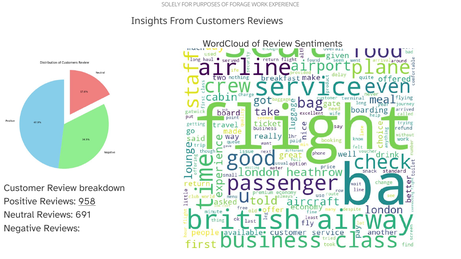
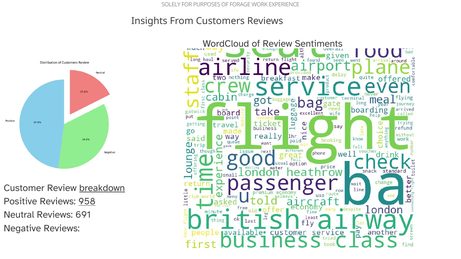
breakdown underline: none -> present (102, 188)
